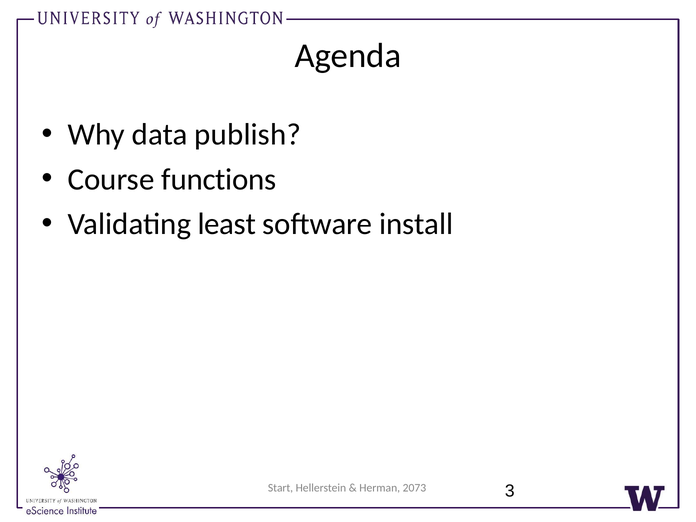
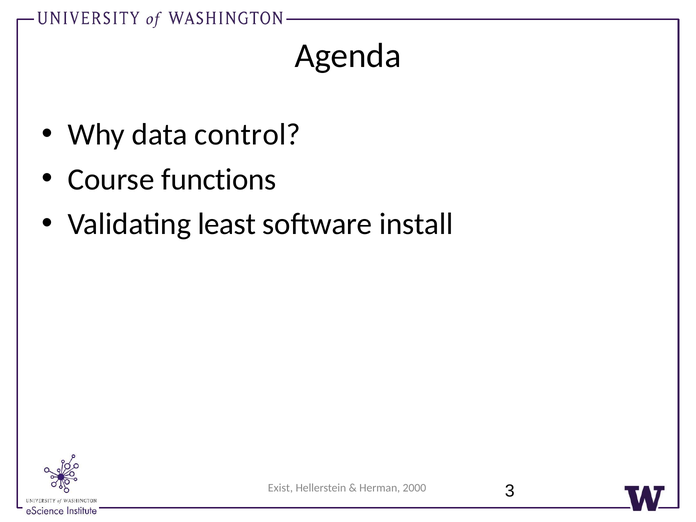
publish: publish -> control (248, 134)
Start: Start -> Exist (280, 488)
2073: 2073 -> 2000 (414, 488)
